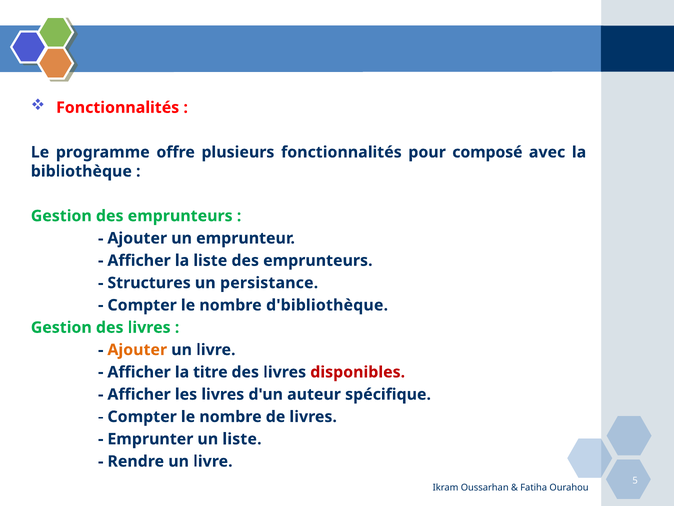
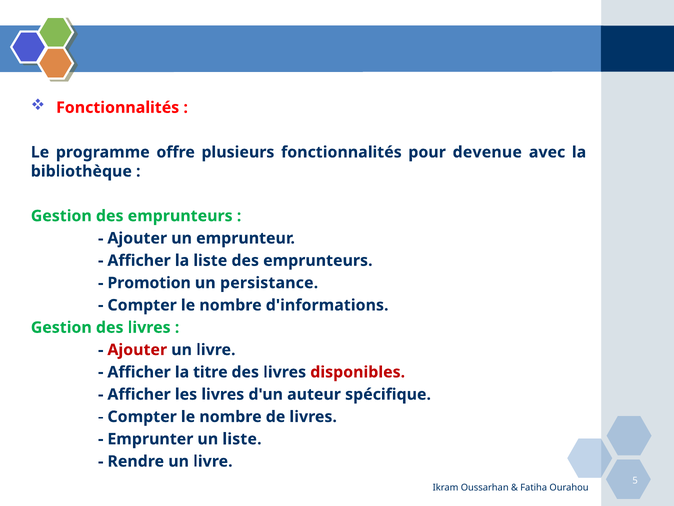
composé: composé -> devenue (487, 152)
Structures: Structures -> Promotion (149, 283)
d'bibliothèque: d'bibliothèque -> d'informations (327, 305)
Ajouter colour: orange -> red (137, 349)
